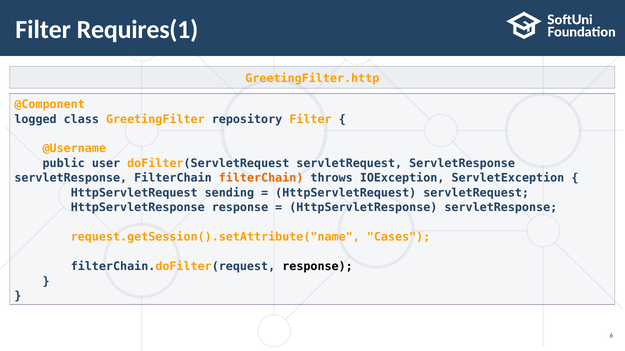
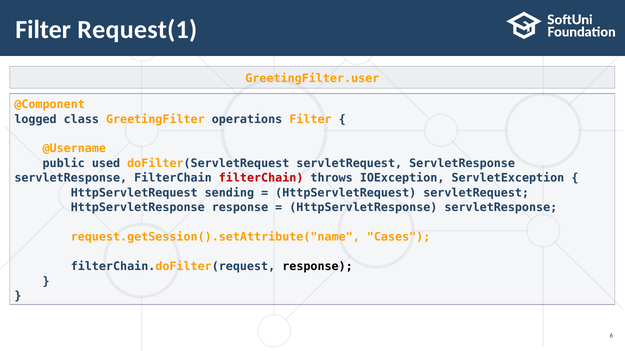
Requires(1: Requires(1 -> Request(1 (137, 30)
GreetingFilter.http: GreetingFilter.http -> GreetingFilter.user (312, 79)
repository: repository -> operations (247, 119)
user: user -> used (106, 164)
filterChain colour: orange -> red (261, 178)
